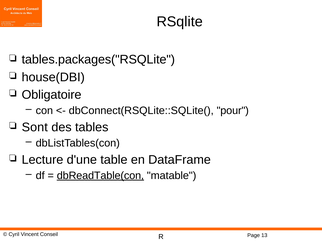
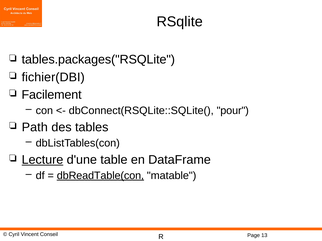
house(DBI: house(DBI -> fichier(DBI (53, 77)
Obligatoire: Obligatoire -> Facilement (52, 95)
Sont: Sont -> Path (35, 127)
Lecture underline: none -> present (42, 160)
